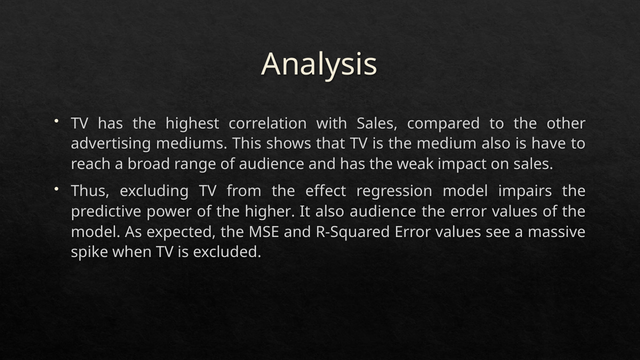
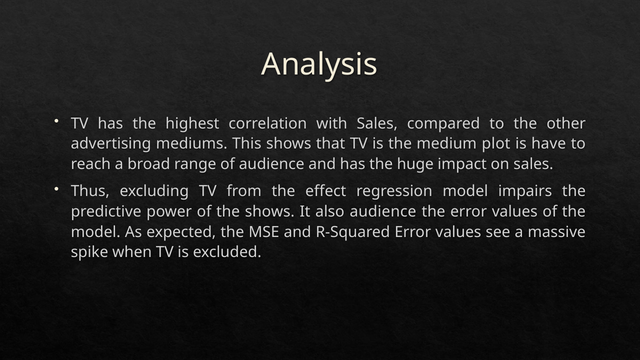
medium also: also -> plot (496, 144)
weak: weak -> huge (415, 164)
the higher: higher -> shows (270, 212)
